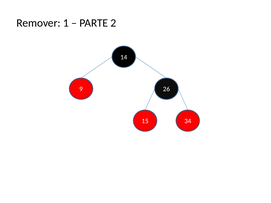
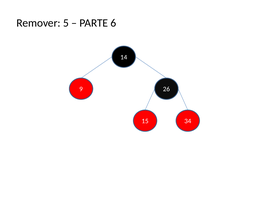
1: 1 -> 5 (66, 23)
2: 2 -> 6 (113, 23)
